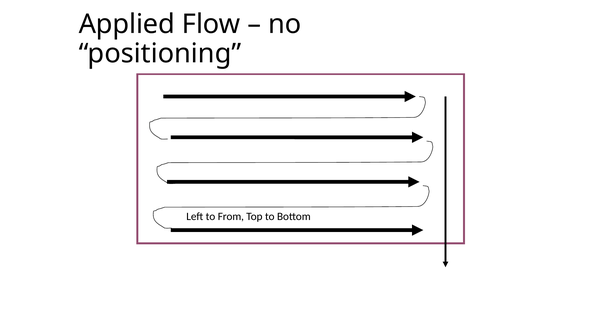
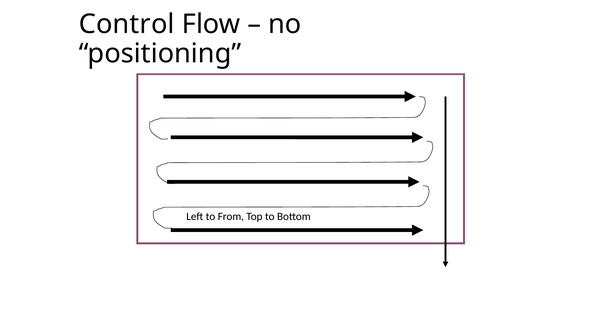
Applied: Applied -> Control (127, 24)
